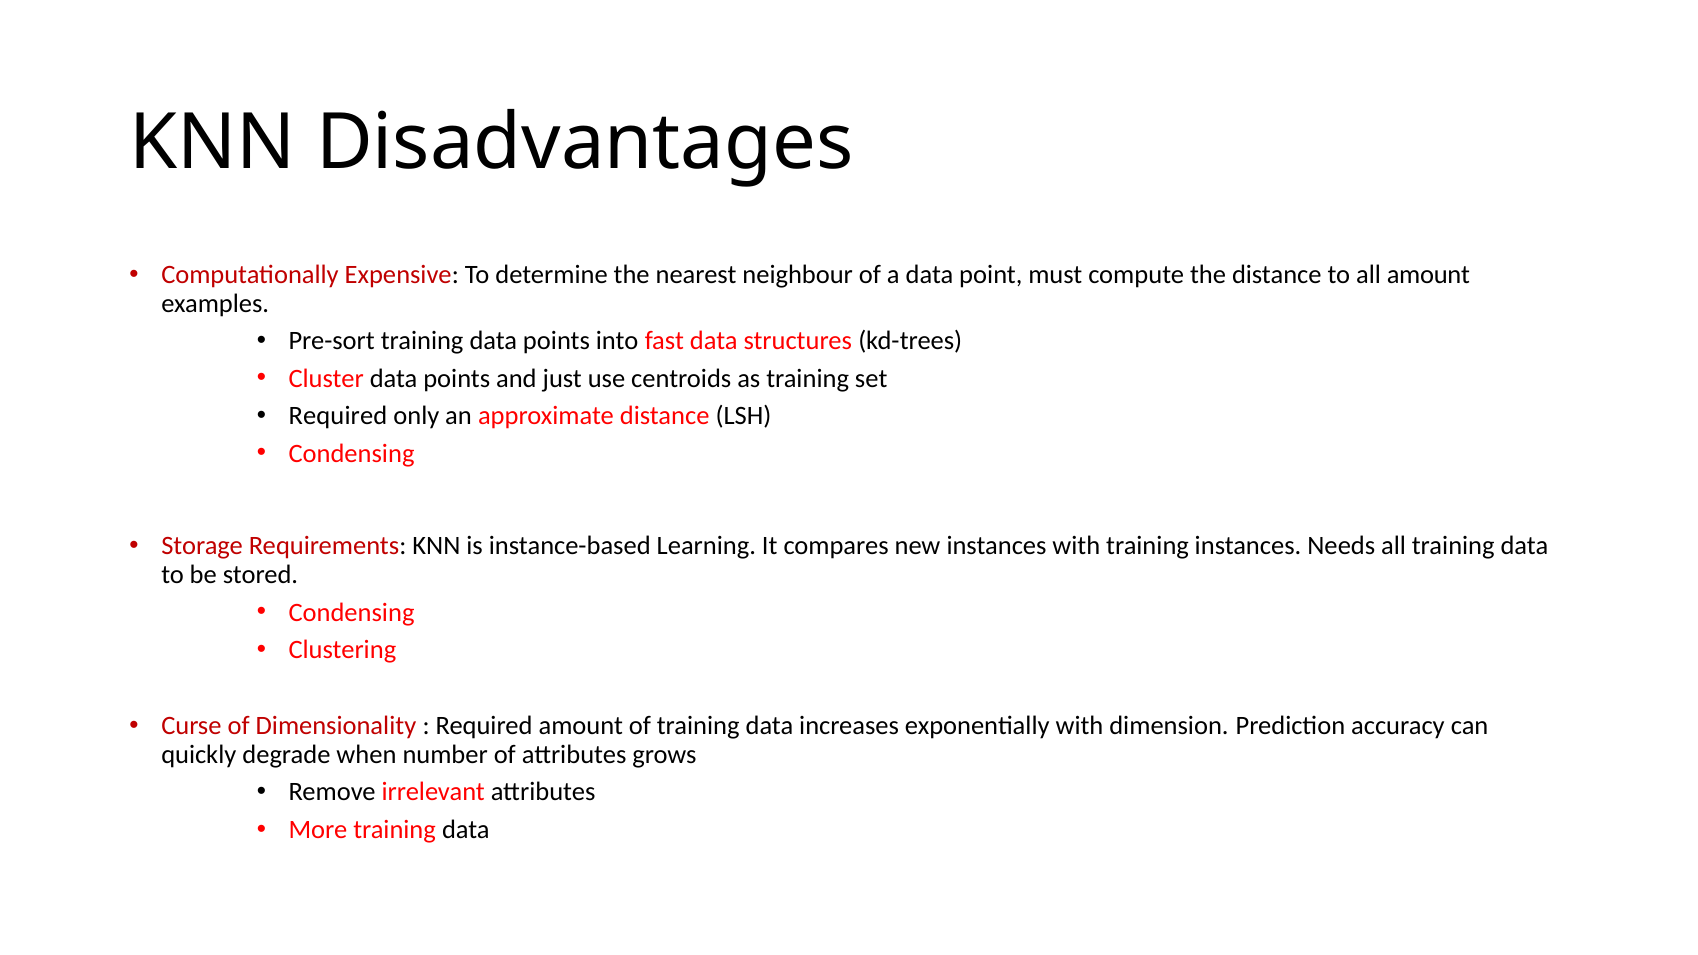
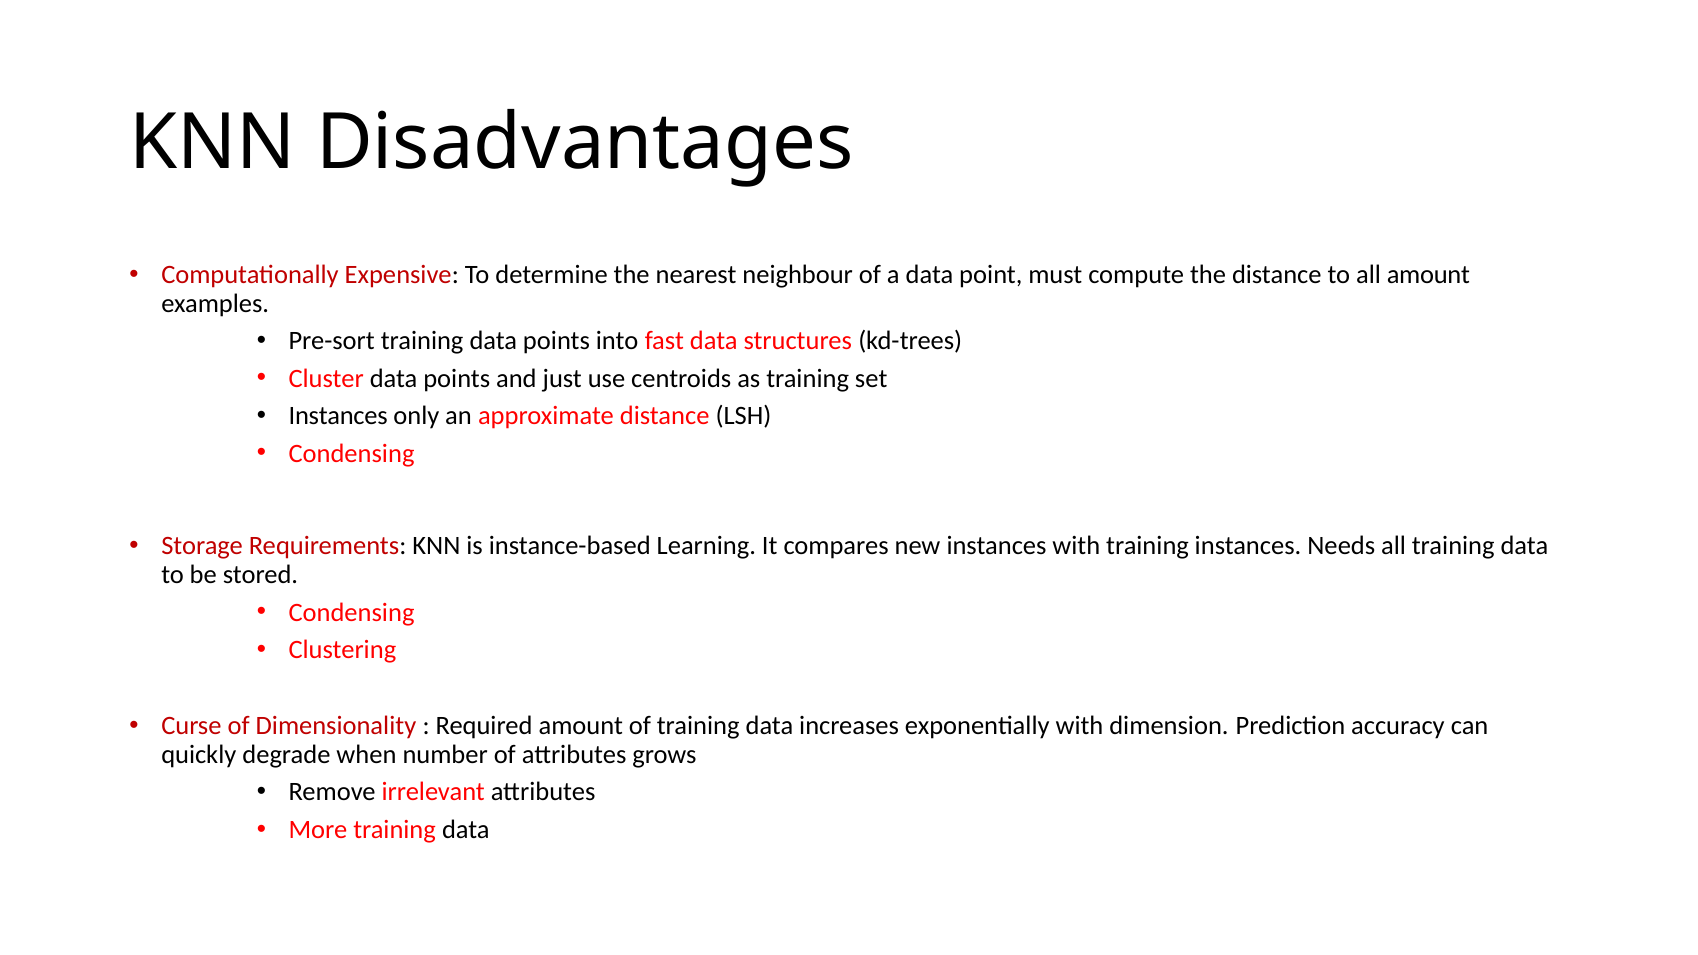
Required: Required -> Instances (338, 416)
